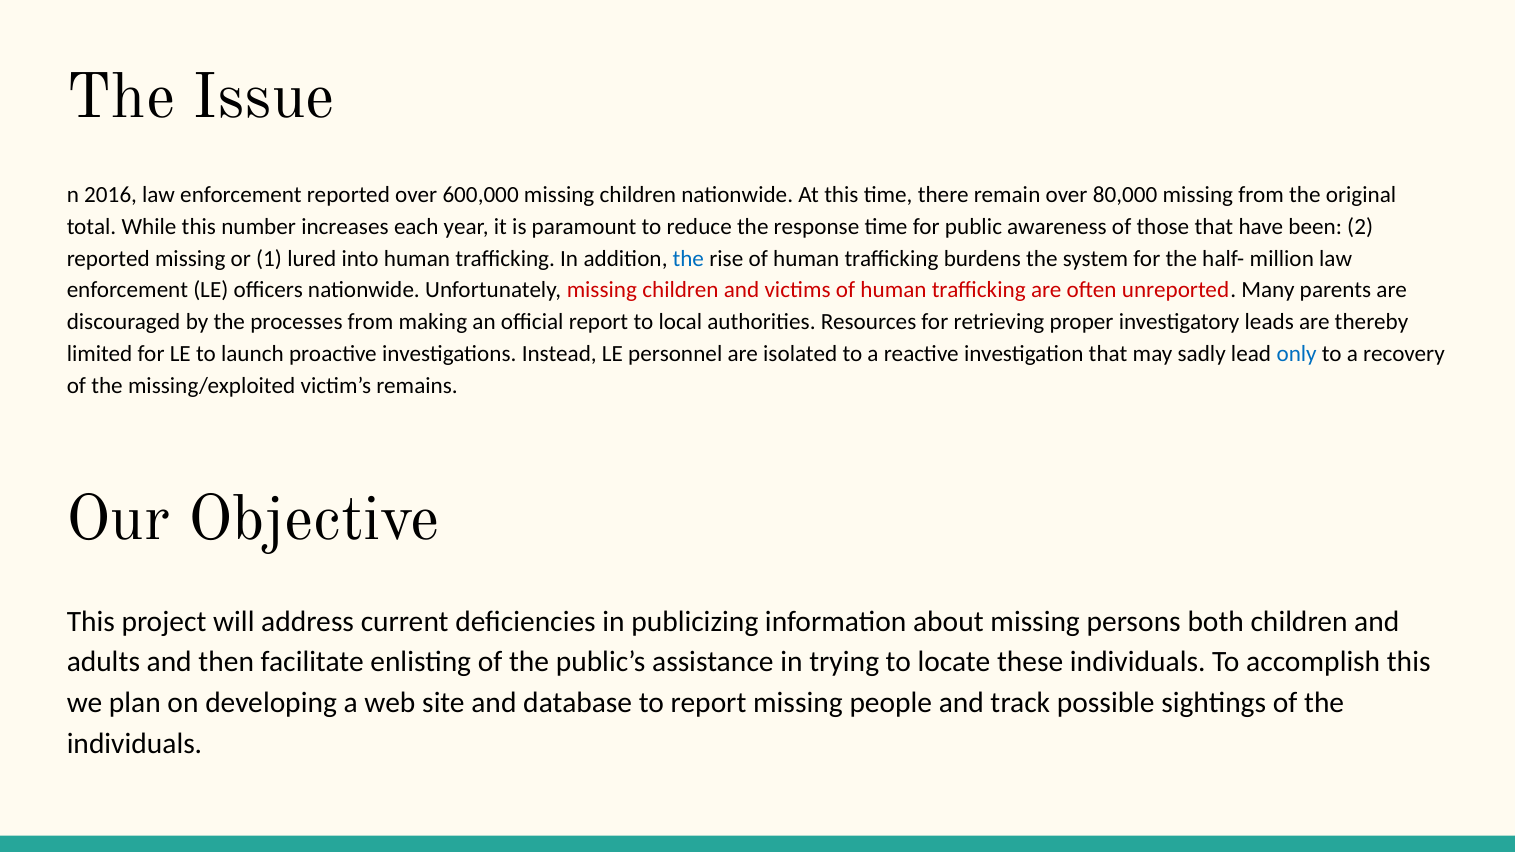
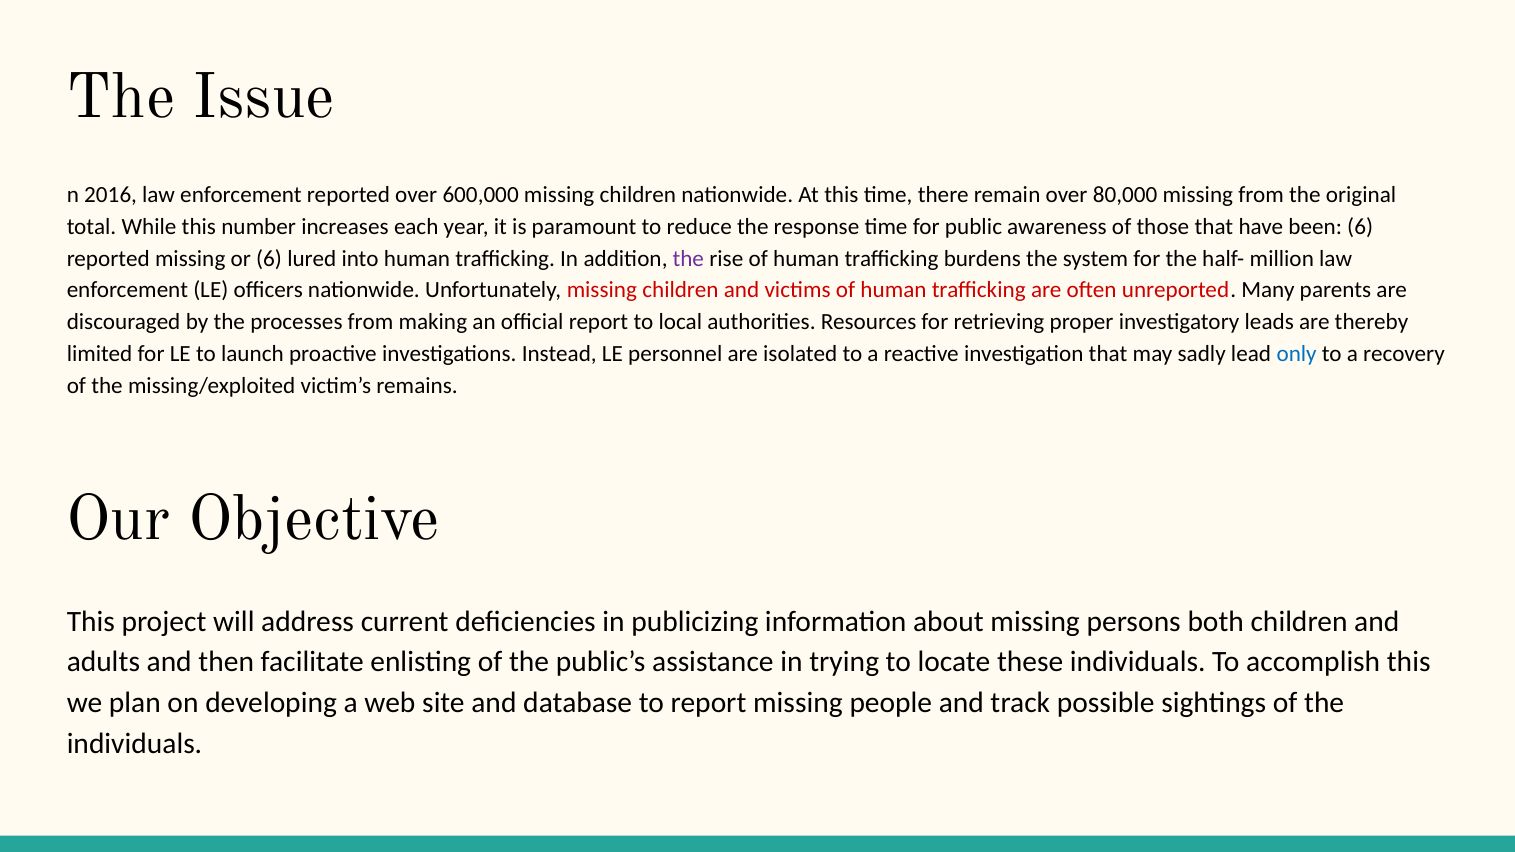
been 2: 2 -> 6 (1360, 227)
or 1: 1 -> 6 (269, 258)
the colour: blue -> purple (688, 258)
